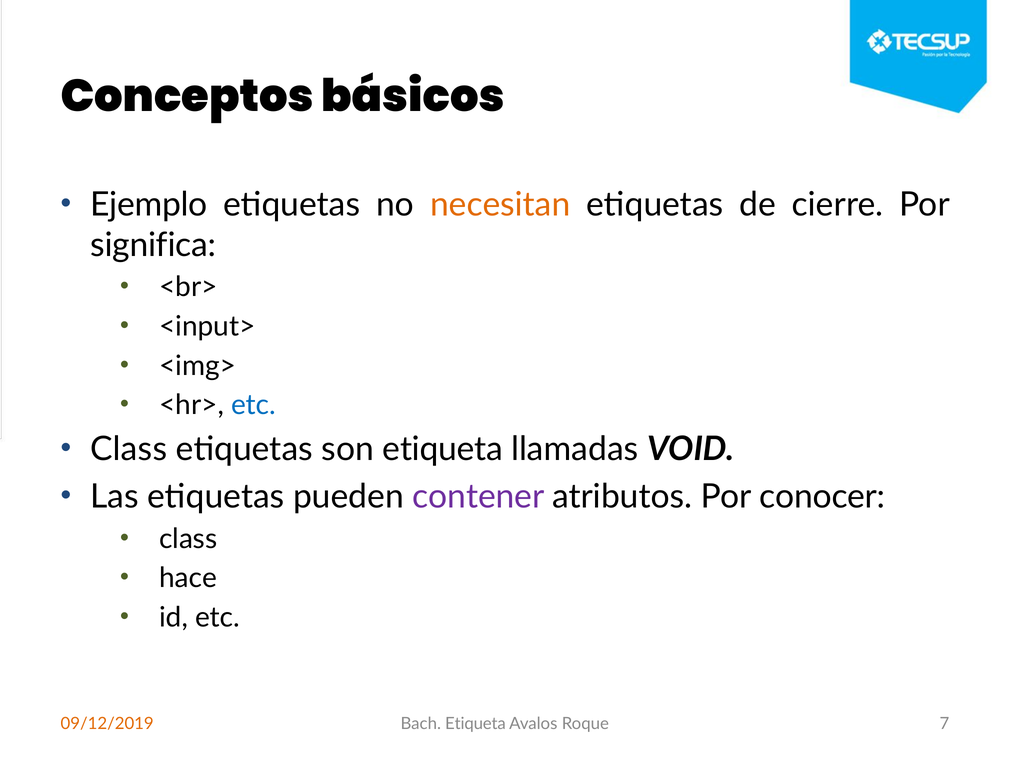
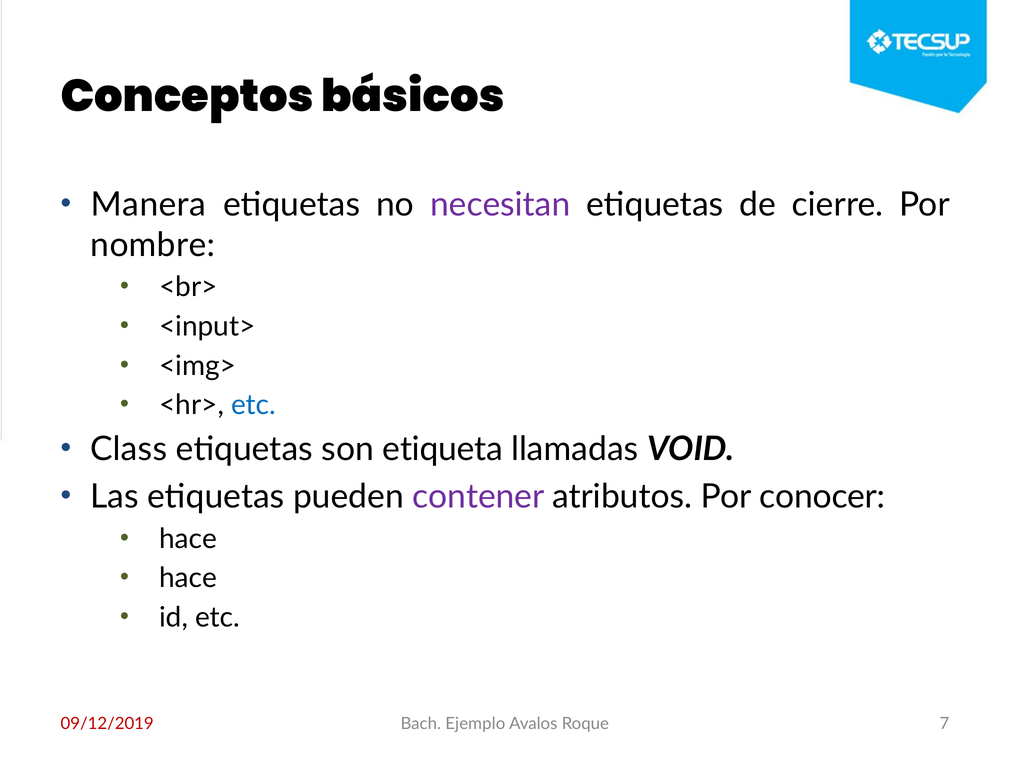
Ejemplo: Ejemplo -> Manera (149, 204)
necesitan colour: orange -> purple (500, 204)
significa: significa -> nombre (153, 245)
class: class -> hace (188, 538)
09/12/2019 colour: orange -> red (107, 723)
Bach Etiqueta: Etiqueta -> Ejemplo (475, 723)
